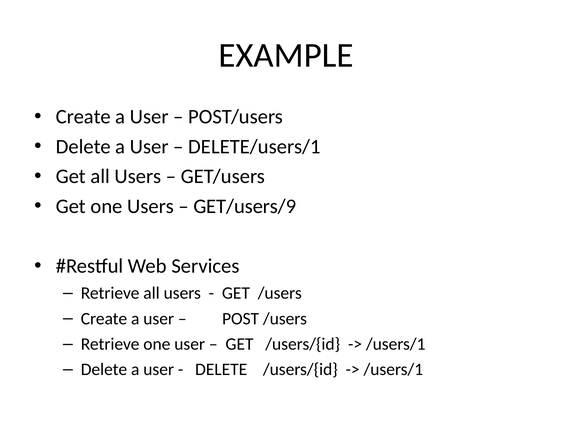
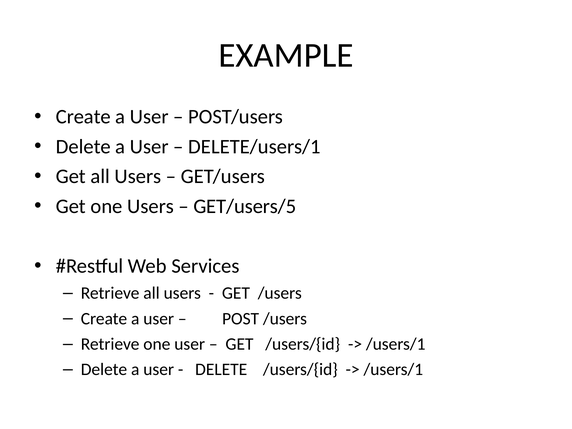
GET/users/9: GET/users/9 -> GET/users/5 (245, 206)
